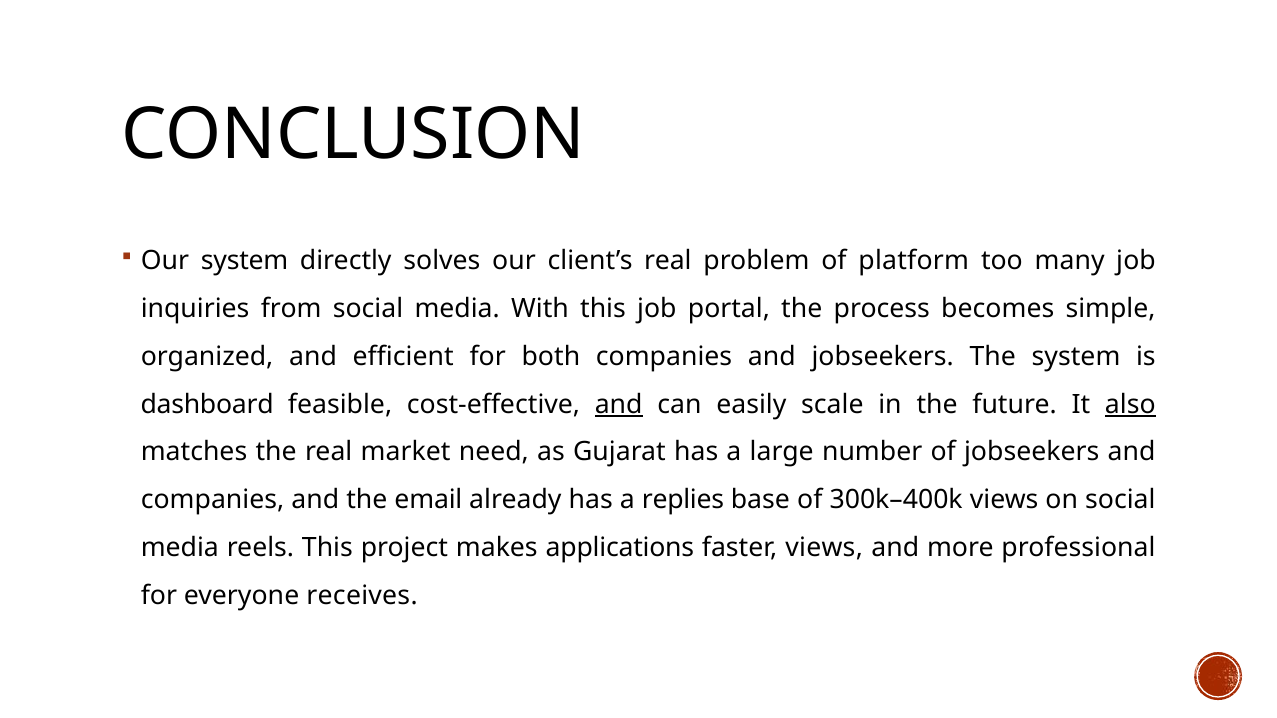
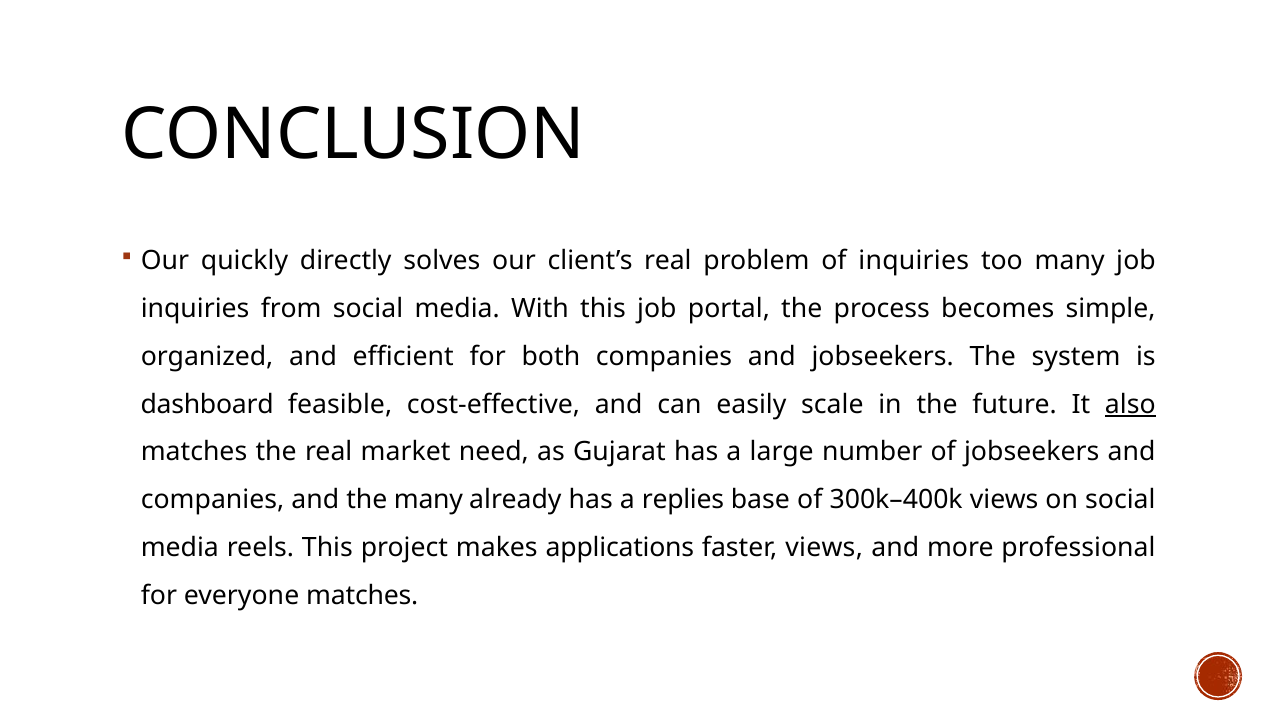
Our system: system -> quickly (244, 261)
of platform: platform -> inquiries (914, 261)
and underline: present -> none (619, 404)
the email: email -> many (428, 500)
everyone receives: receives -> matches (362, 596)
